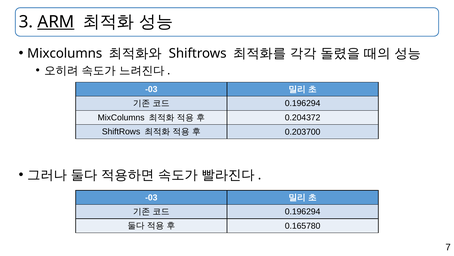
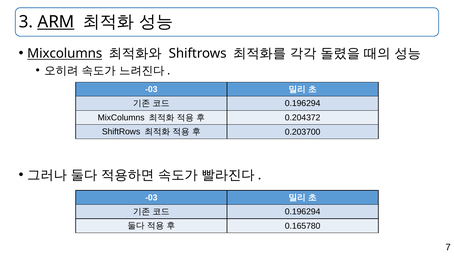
Mixcolumns underline: none -> present (65, 53)
